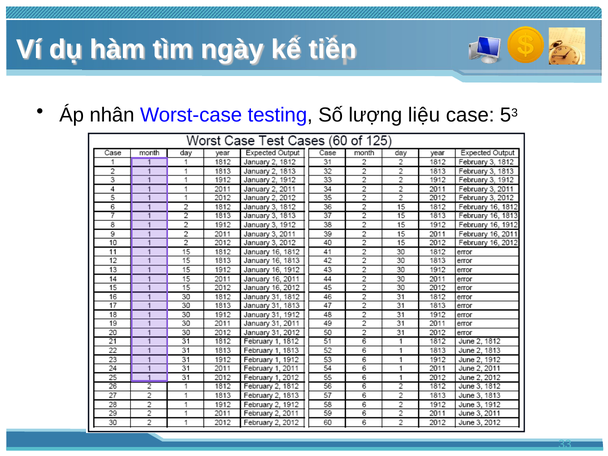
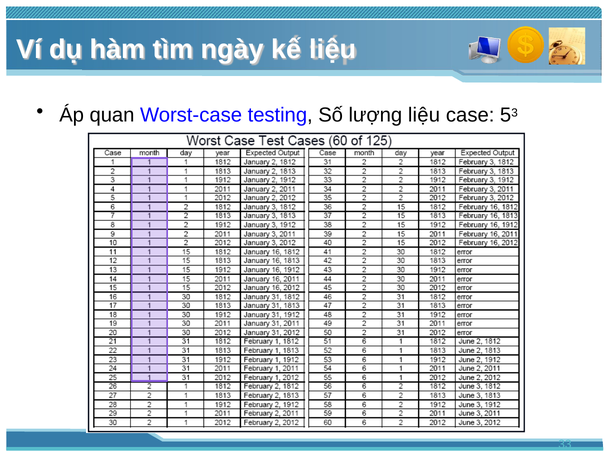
kế tiền: tiền -> liệu (333, 49)
nhân: nhân -> quan (112, 115)
